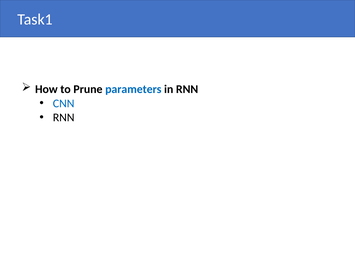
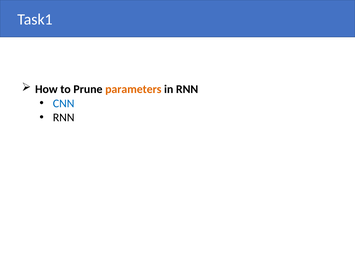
parameters colour: blue -> orange (133, 89)
